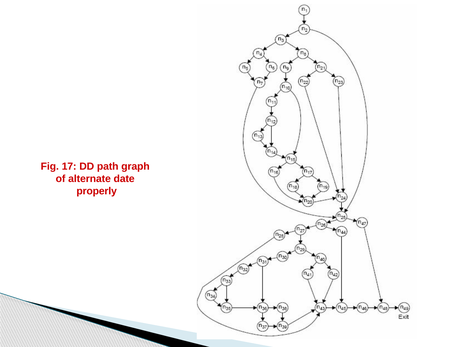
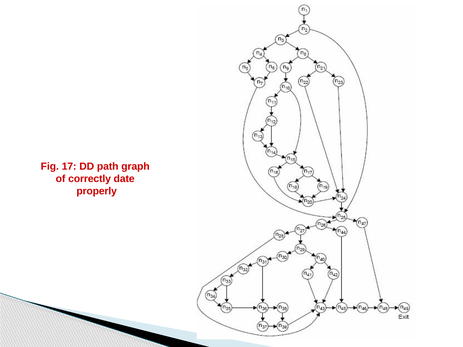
alternate: alternate -> correctly (90, 179)
